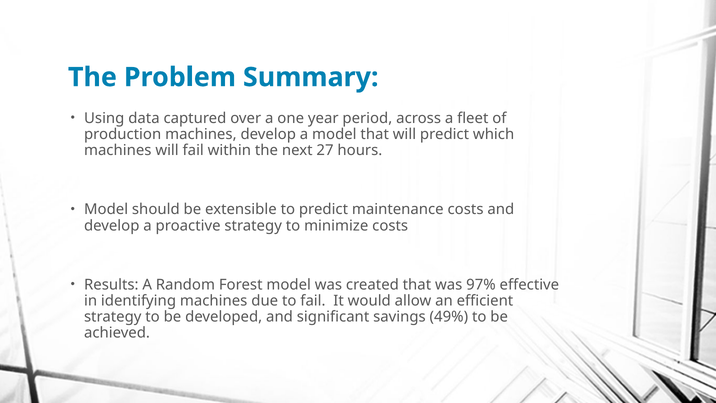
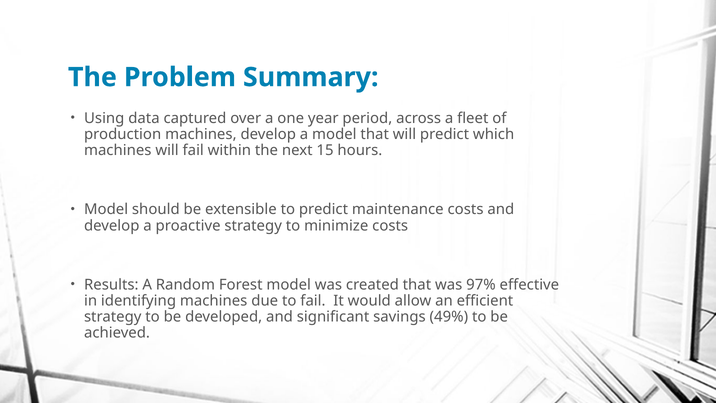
27: 27 -> 15 (325, 150)
